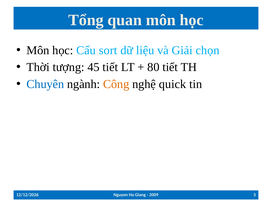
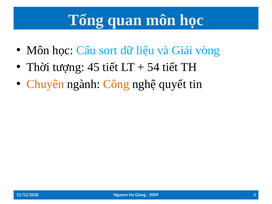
chọn: chọn -> vòng (208, 50)
80: 80 -> 54 (153, 67)
Chuyên colour: blue -> orange (45, 84)
quick: quick -> quyết (173, 84)
